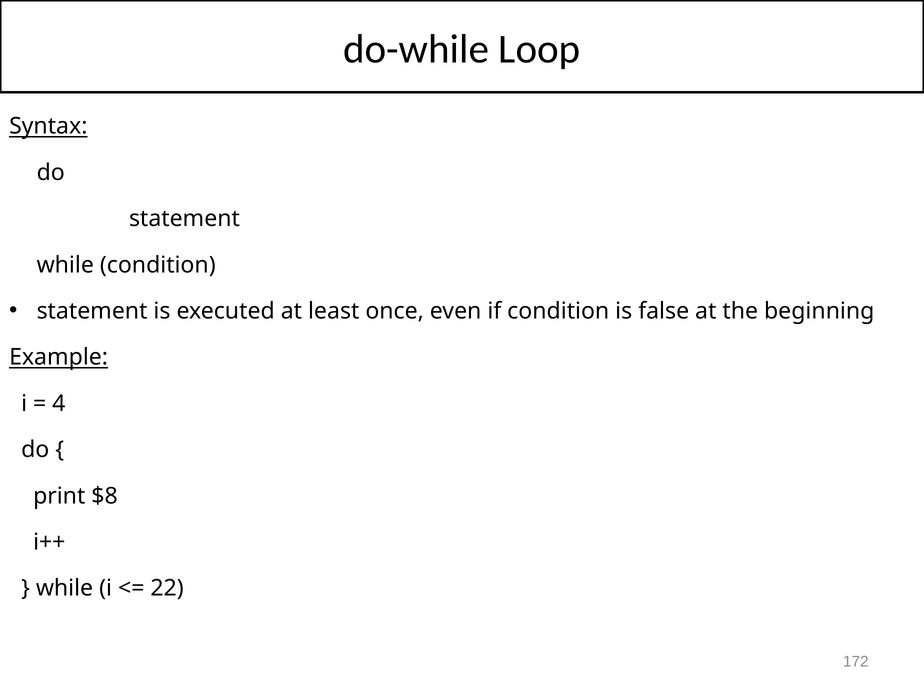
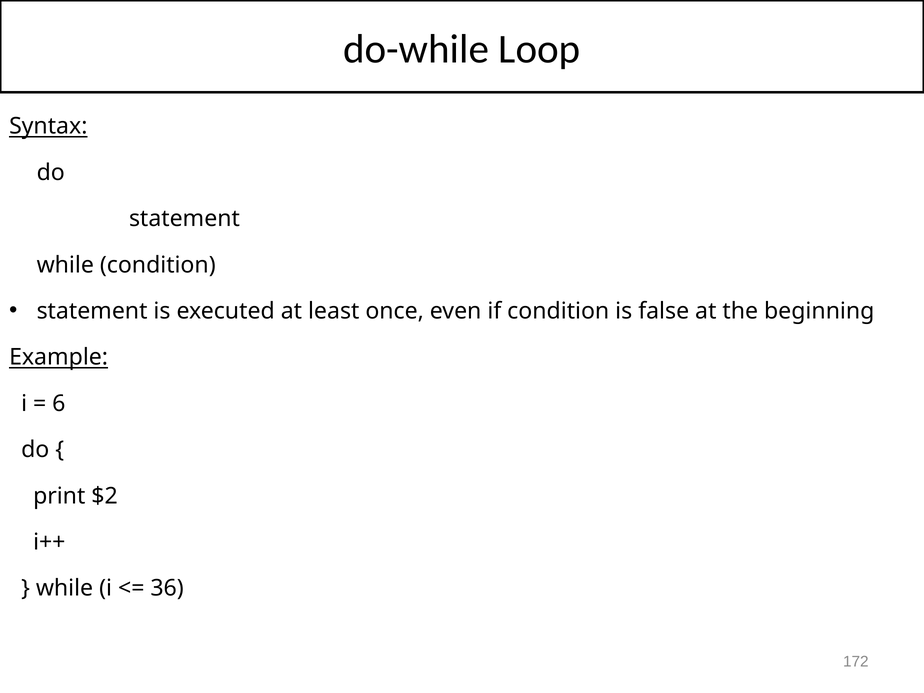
4: 4 -> 6 (59, 403)
$8: $8 -> $2 (105, 496)
22: 22 -> 36 (167, 588)
